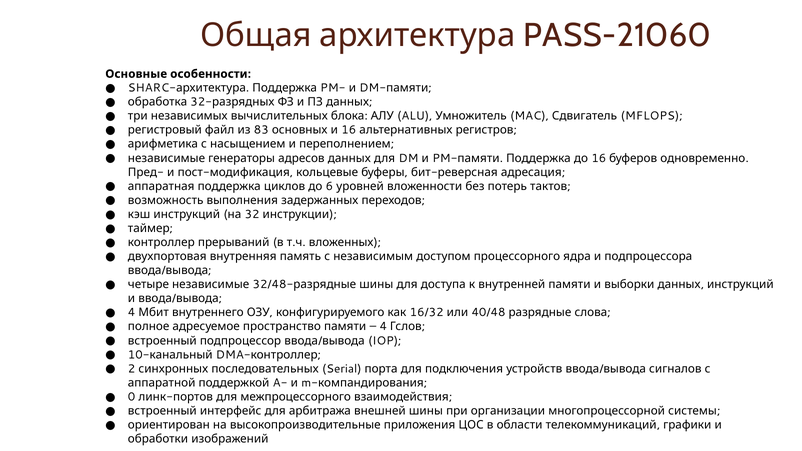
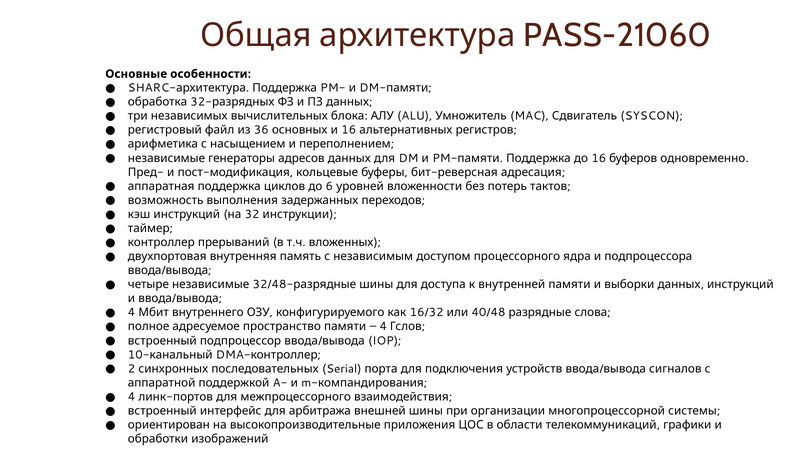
MFLOPS: MFLOPS -> SYSCON (652, 116)
83: 83 -> 36 (261, 130)
0: 0 -> 4 (132, 397)
